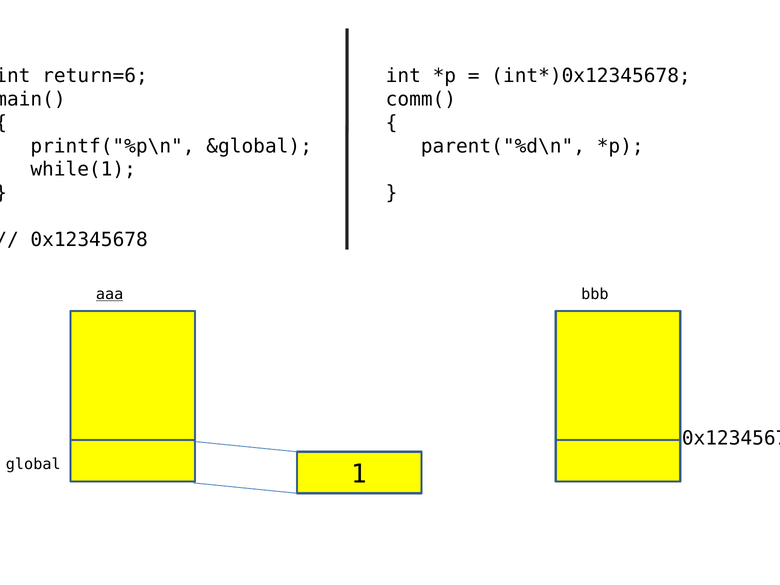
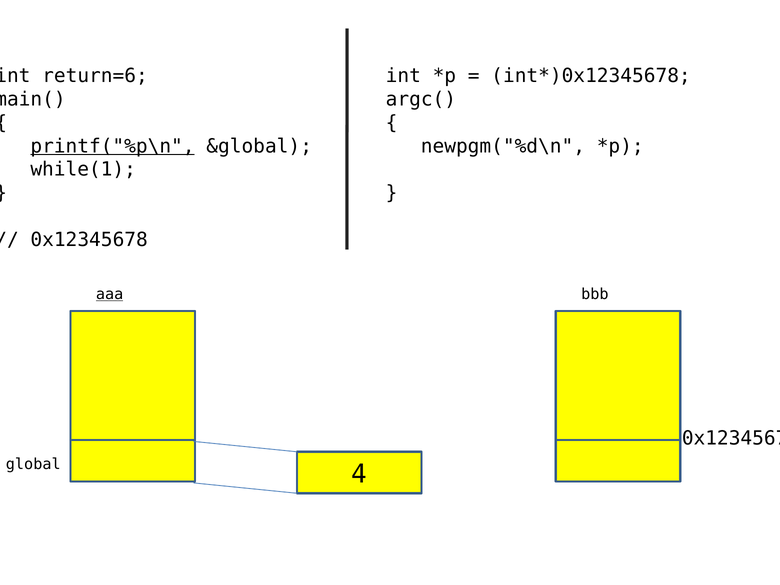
comm(: comm( -> argc( (421, 99)
printf("%p\n underline: none -> present (112, 146)
parent("%d\n: parent("%d\n -> newpgm("%d\n (503, 146)
1: 1 -> 4 (359, 474)
